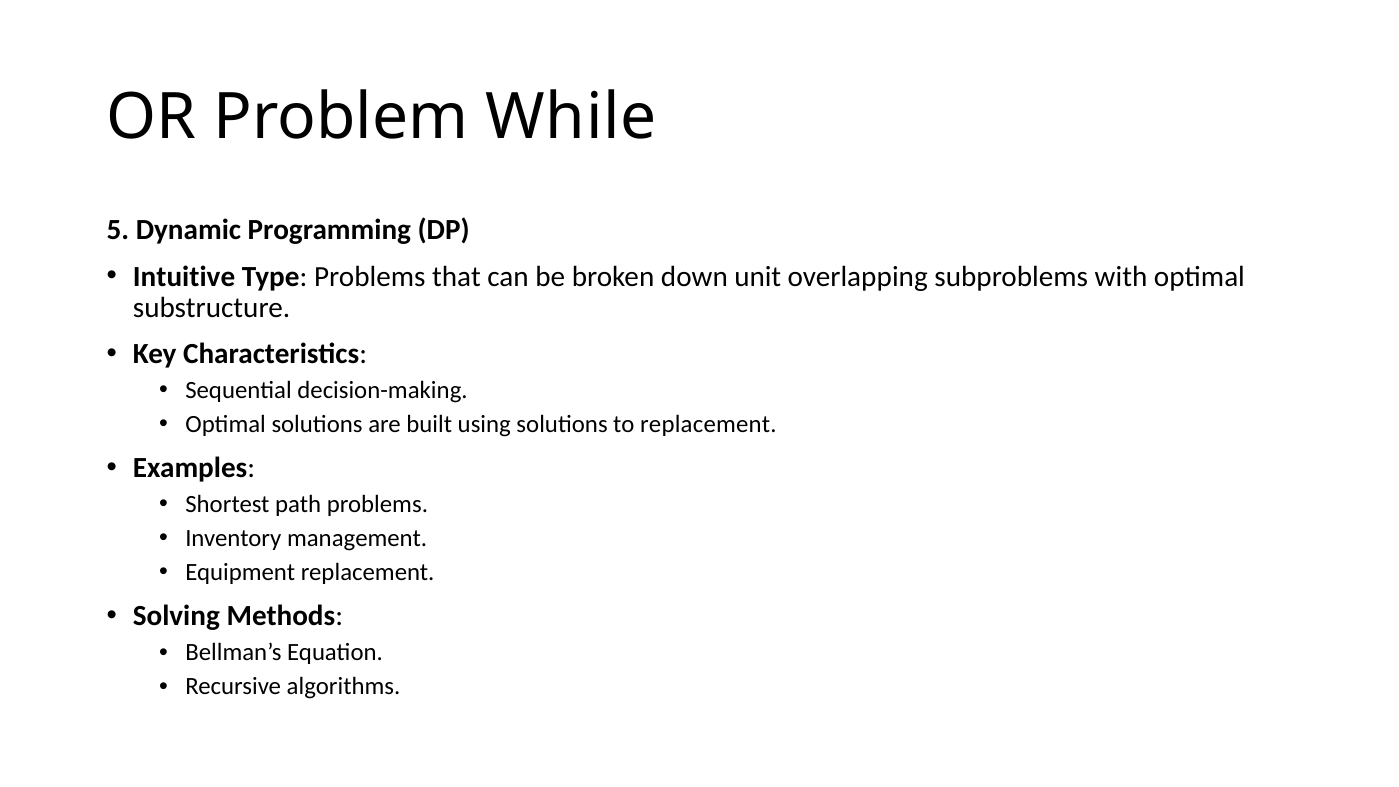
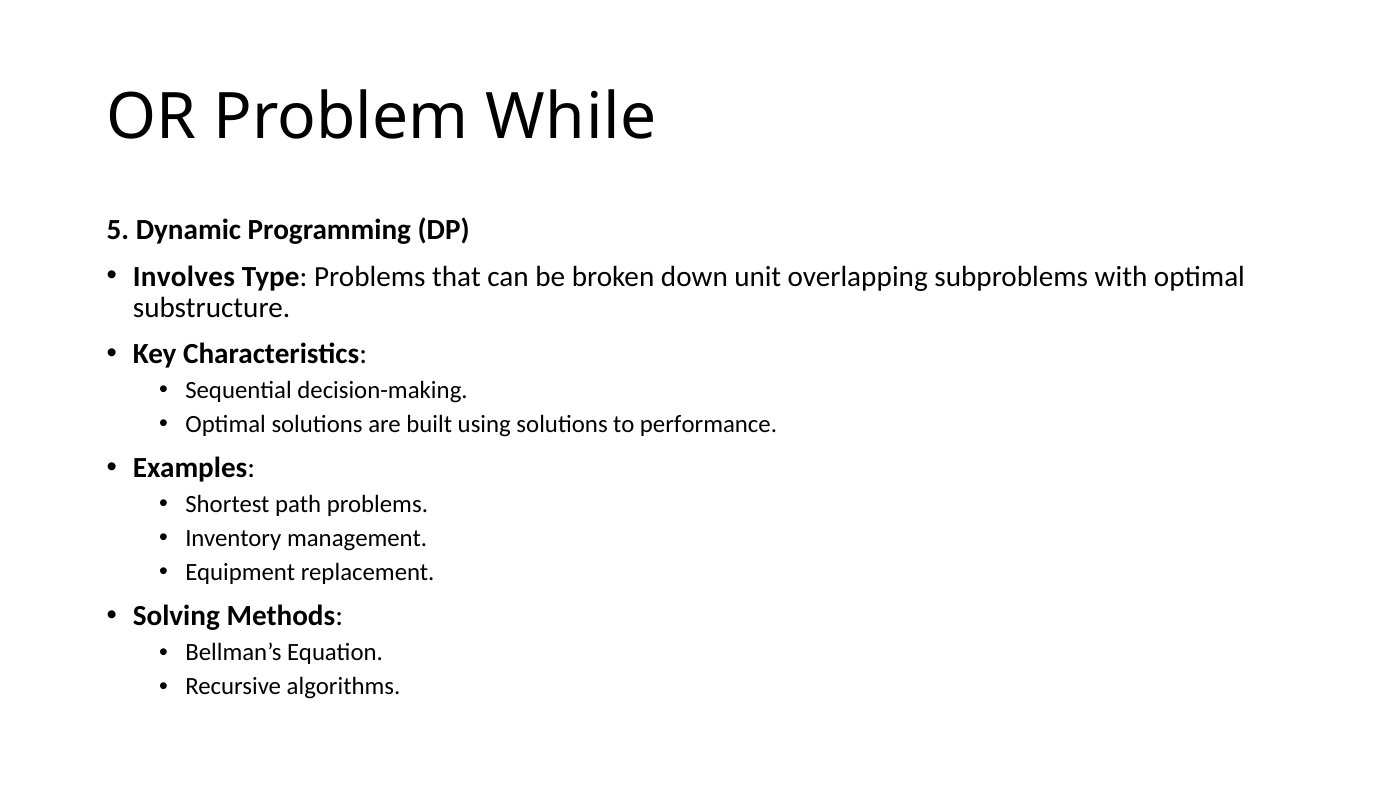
Intuitive: Intuitive -> Involves (184, 276)
to replacement: replacement -> performance (709, 424)
